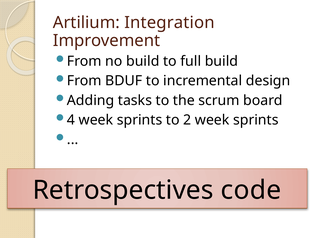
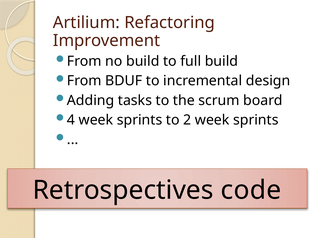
Integration: Integration -> Refactoring (170, 22)
